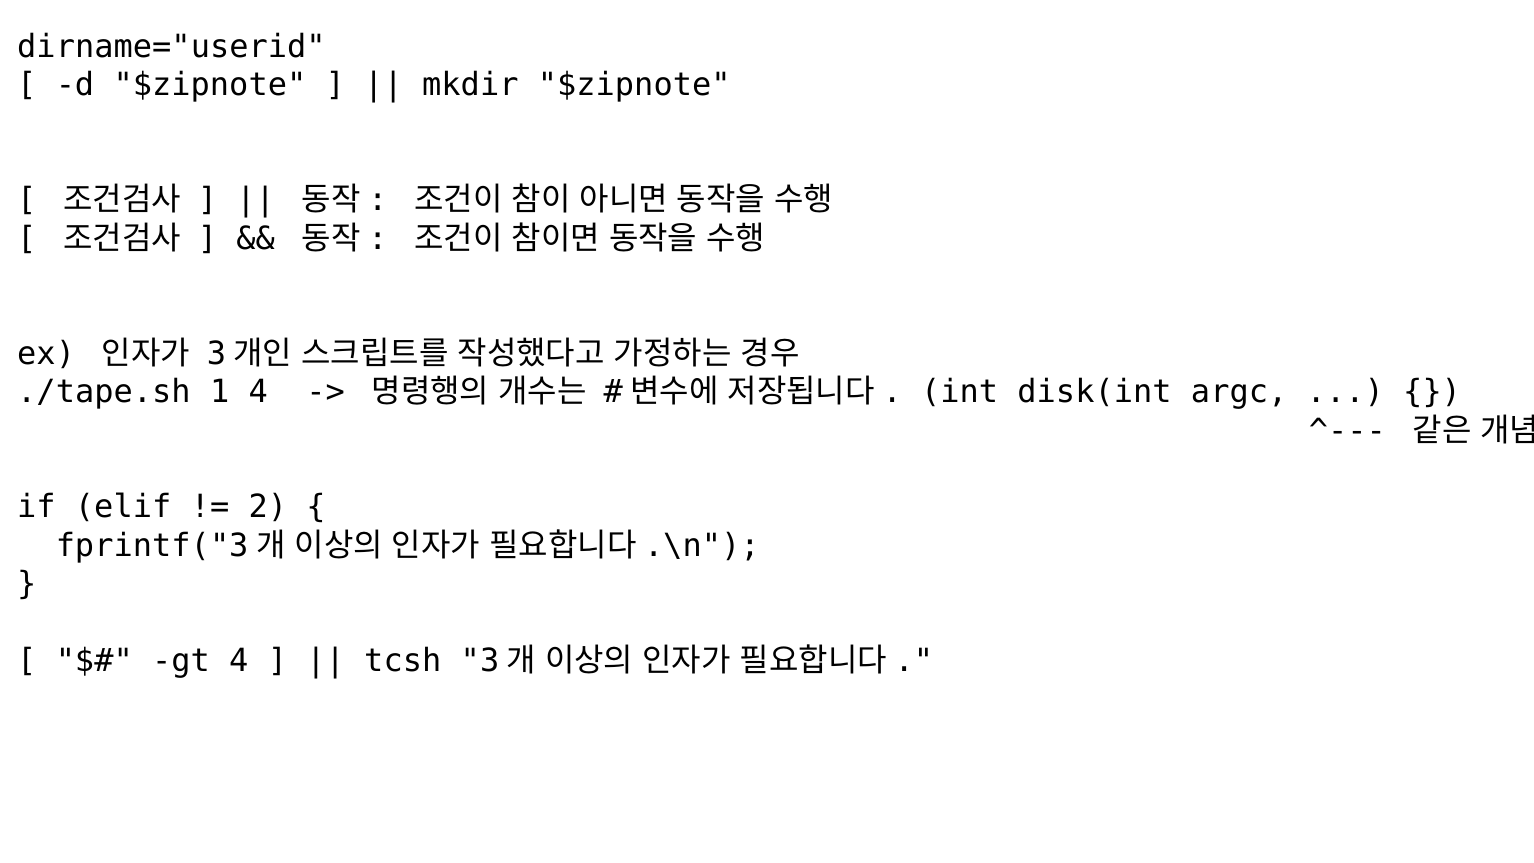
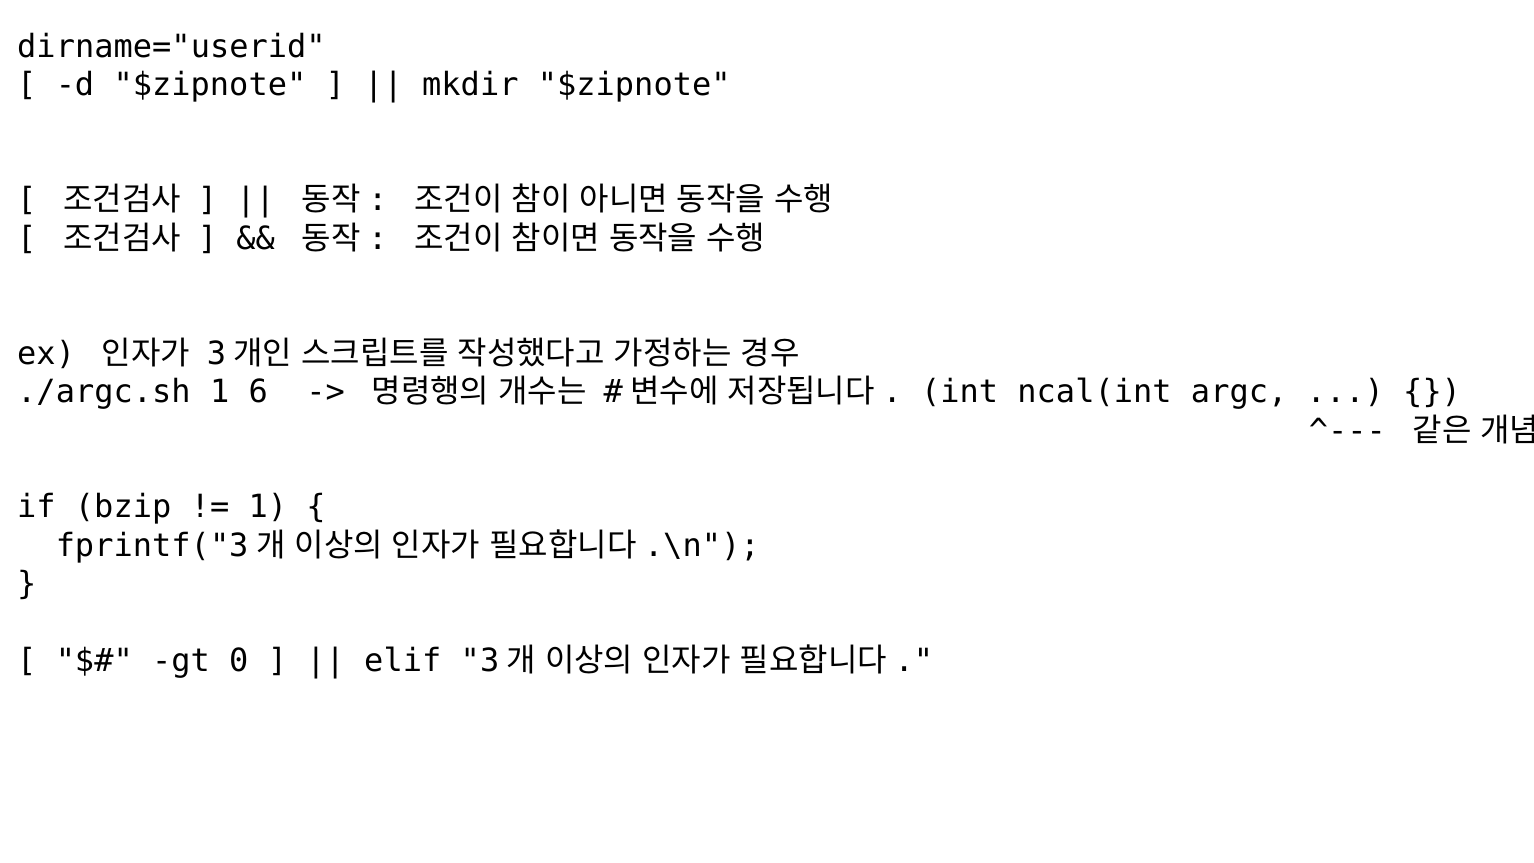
./tape.sh: ./tape.sh -> ./argc.sh (104, 392)
1 4: 4 -> 6 (258, 392)
disk(int: disk(int -> ncal(int (1095, 392)
elif: elif -> bzip (123, 507)
2: 2 -> 1 (268, 507)
gt 4: 4 -> 0 (239, 661)
tcsh: tcsh -> elif (403, 661)
